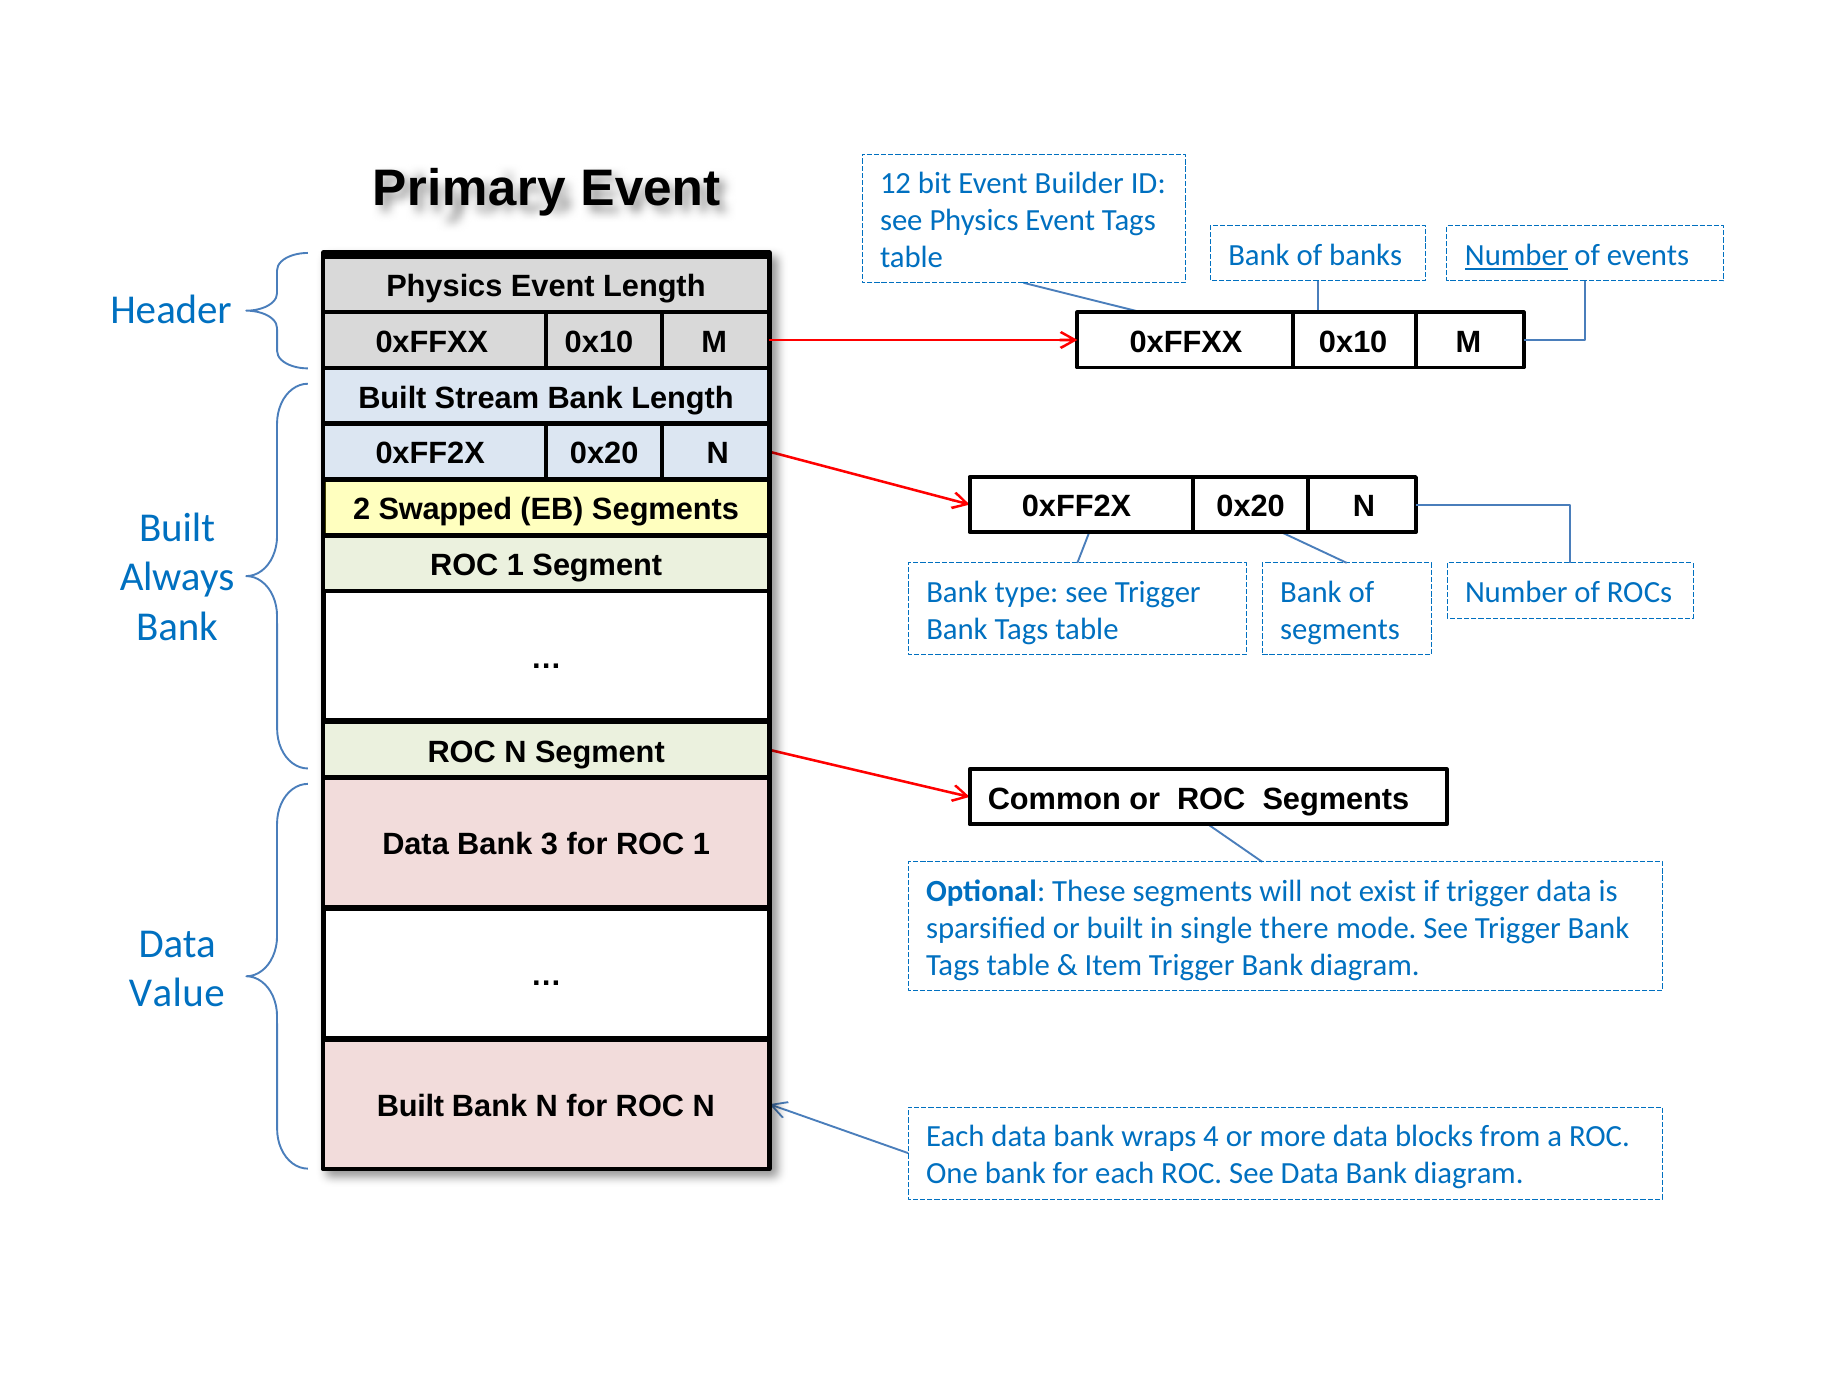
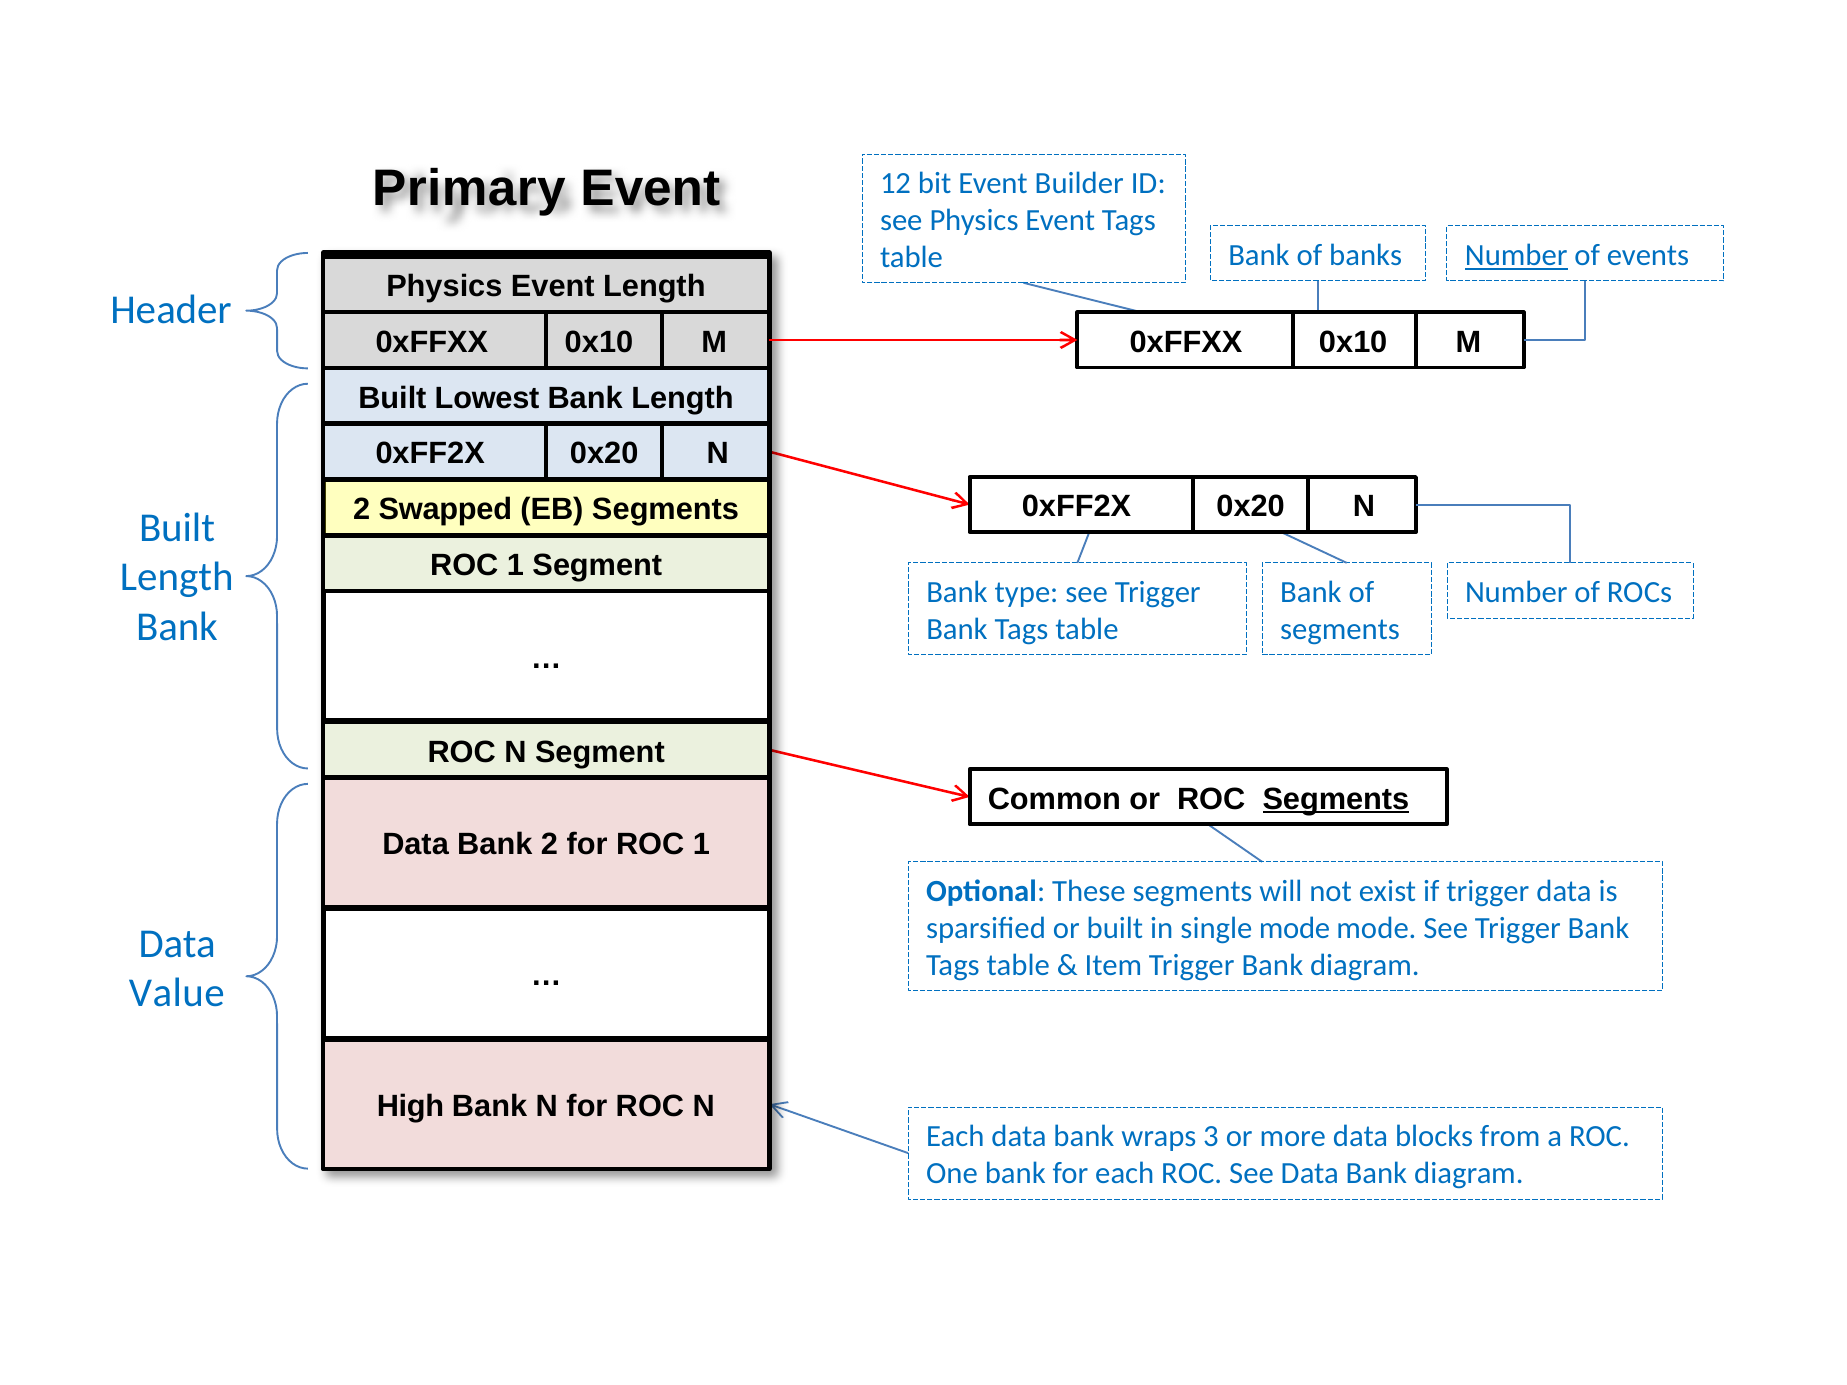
Stream: Stream -> Lowest (487, 398)
Always: Always -> Length (177, 577)
Segments underline: none -> present (1336, 799)
Bank 3: 3 -> 2 (549, 845)
single there: there -> mode (1294, 928)
Built: Built -> High (410, 1107)
4: 4 -> 3 (1211, 1137)
